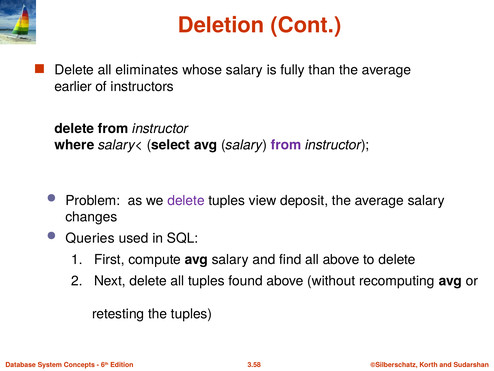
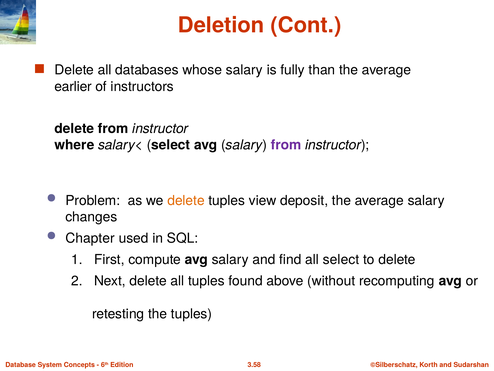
eliminates: eliminates -> databases (147, 70)
delete colour: purple -> orange (186, 200)
Queries: Queries -> Chapter (90, 238)
all above: above -> select (341, 259)
